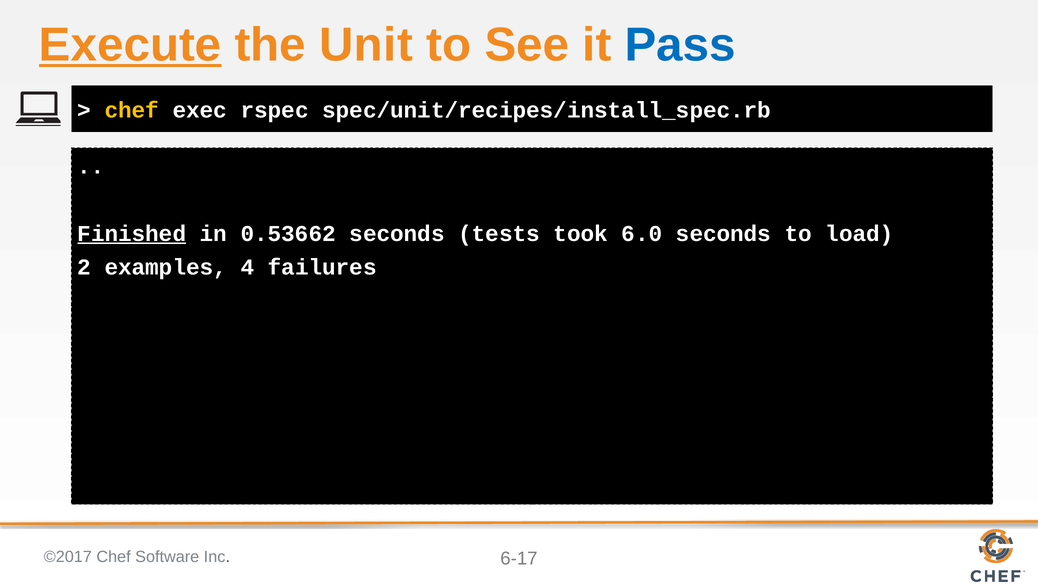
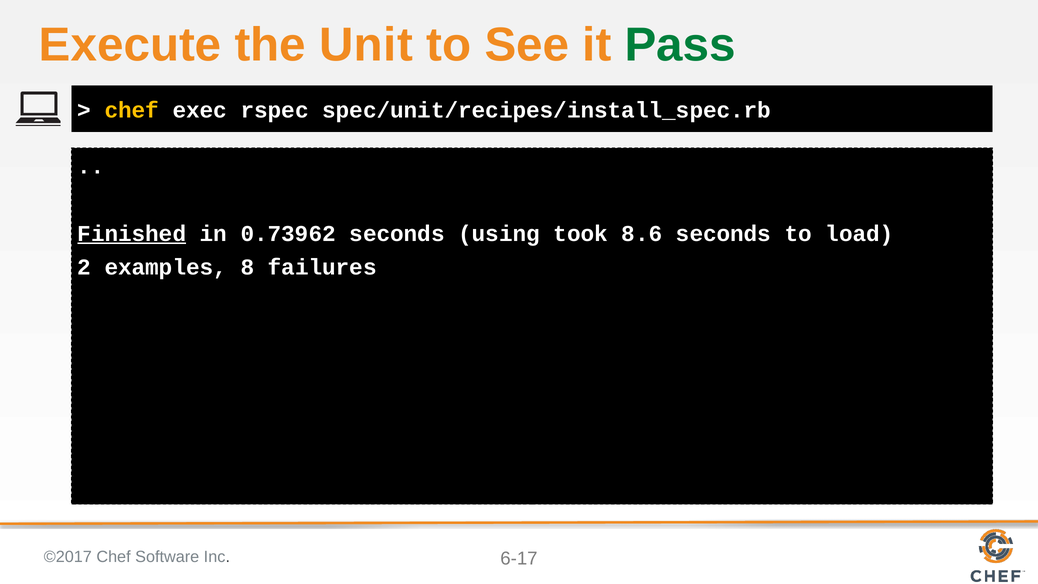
Execute underline: present -> none (130, 45)
Pass colour: blue -> green (680, 45)
0.53662: 0.53662 -> 0.73962 (288, 234)
tests: tests -> using (499, 234)
6.0: 6.0 -> 8.6 (642, 234)
4: 4 -> 8 (247, 267)
